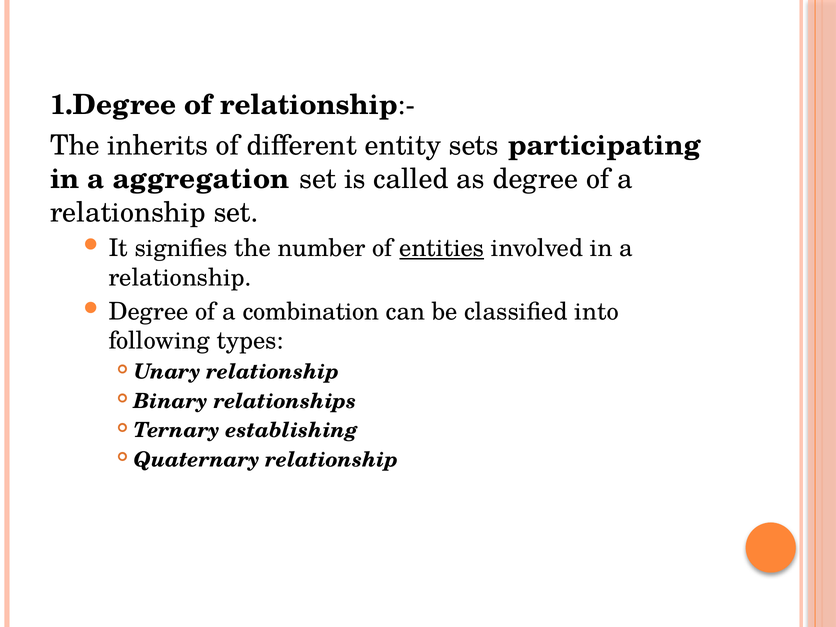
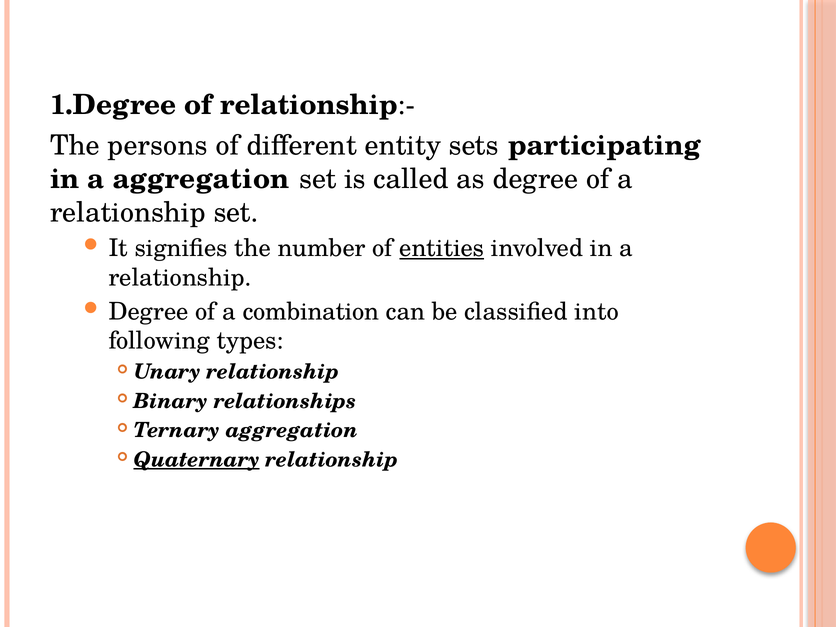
inherits: inherits -> persons (158, 145)
Ternary establishing: establishing -> aggregation (292, 431)
Quaternary underline: none -> present (197, 460)
